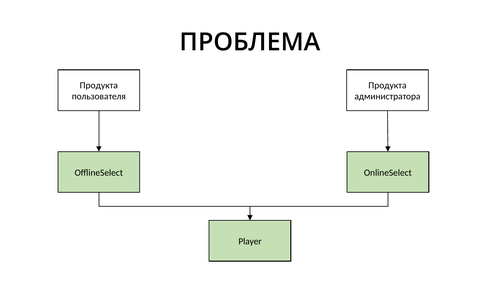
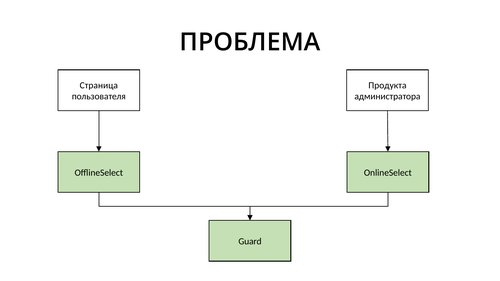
Продукта: Продукта -> Страница (99, 85)
Player: Player -> Guard (250, 242)
